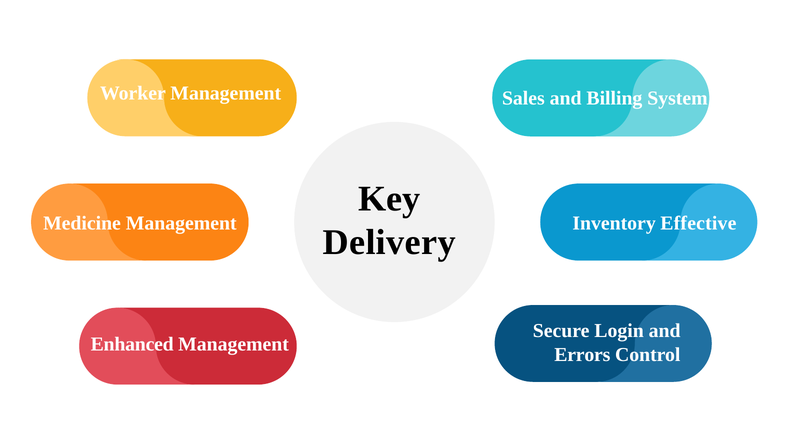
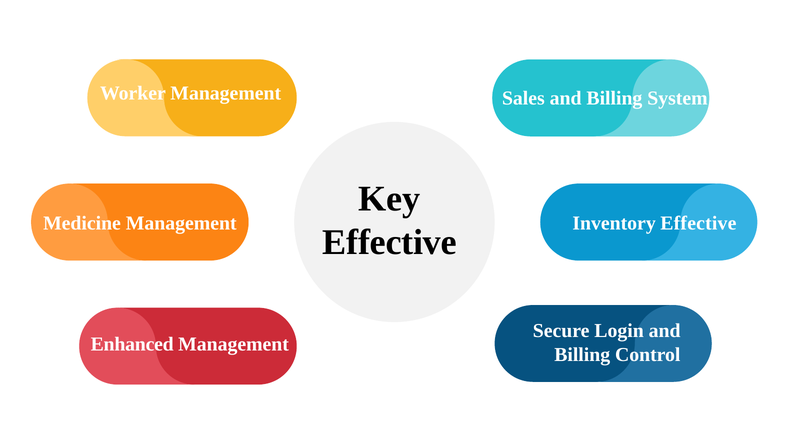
Delivery: Delivery -> Effective (390, 243)
Errors: Errors -> Billing (582, 355)
